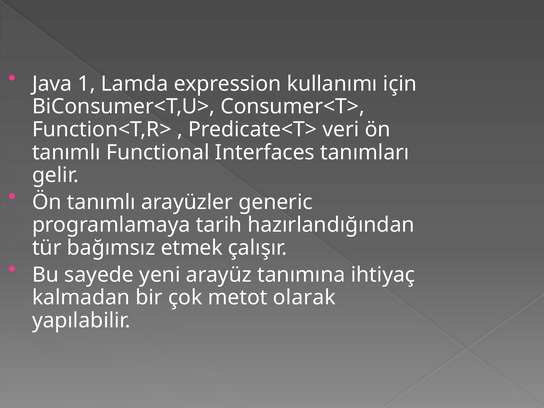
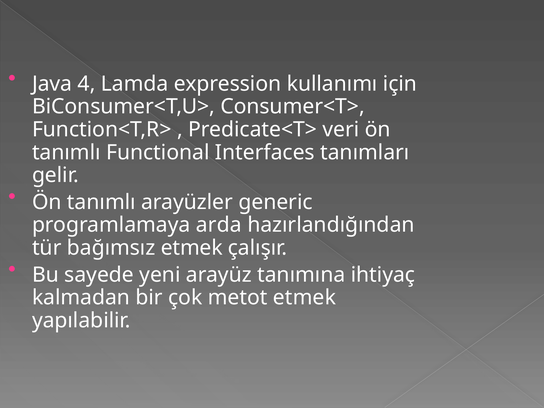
1: 1 -> 4 (87, 84)
tarih: tarih -> arda (219, 225)
metot olarak: olarak -> etmek (304, 298)
